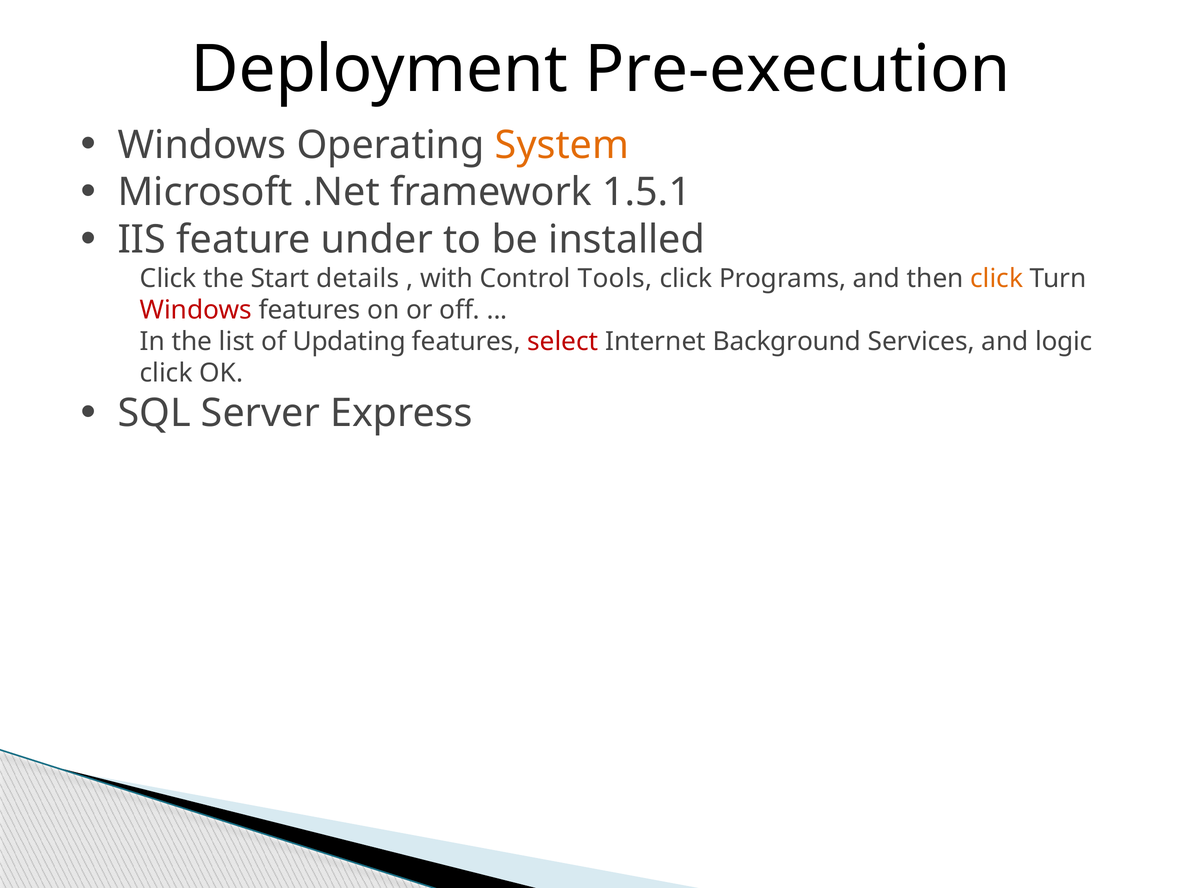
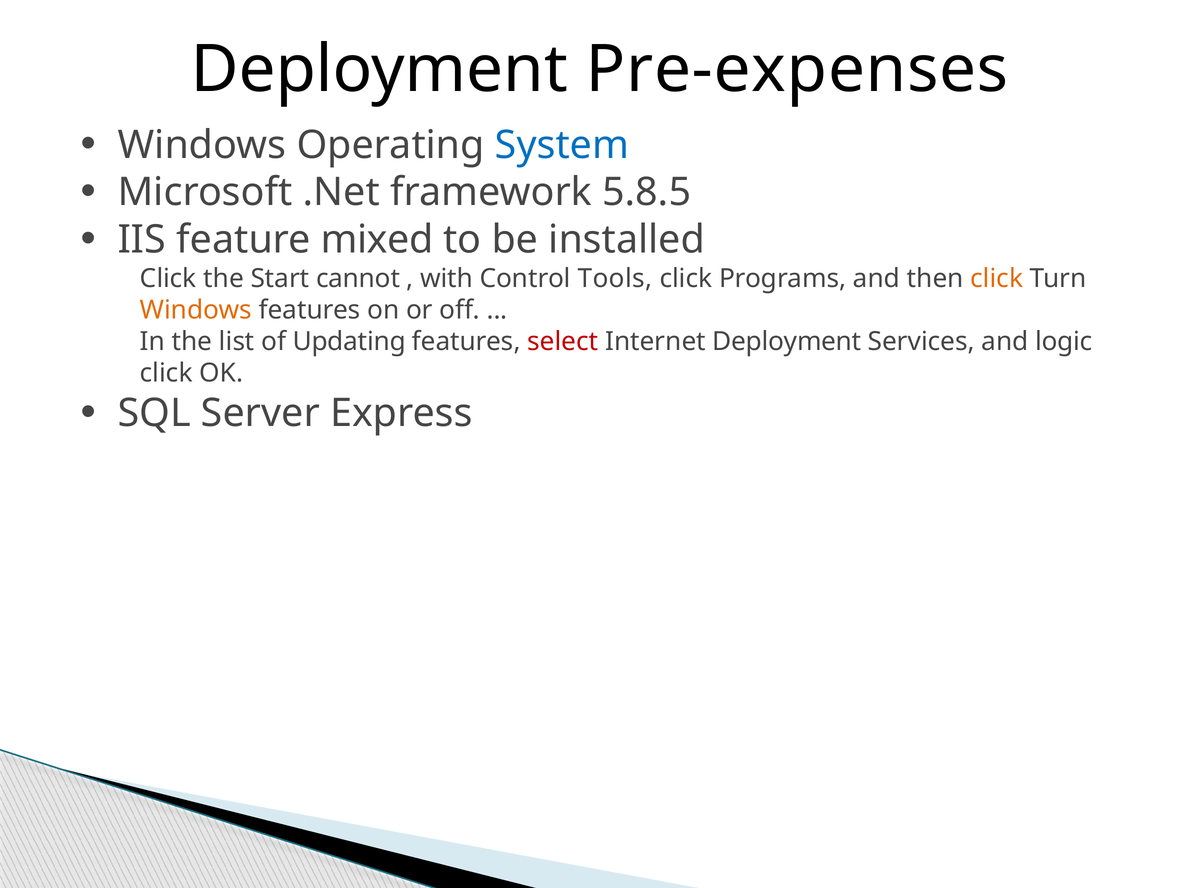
Pre-execution: Pre-execution -> Pre-expenses (797, 70)
System colour: orange -> blue (562, 145)
1.5.1: 1.5.1 -> 5.8.5 (647, 192)
under: under -> mixed (377, 240)
details: details -> cannot (358, 278)
Windows colour: red -> orange (196, 310)
Internet Background: Background -> Deployment (787, 341)
